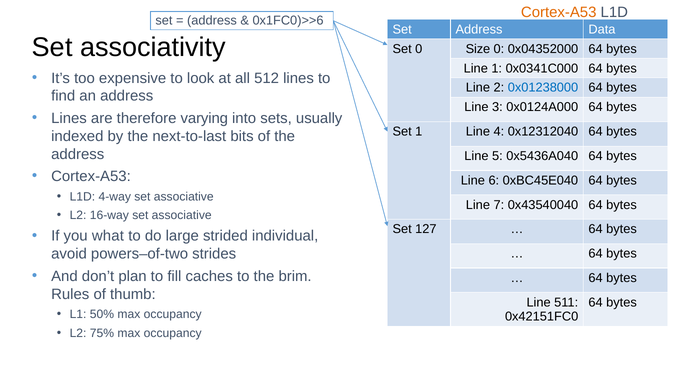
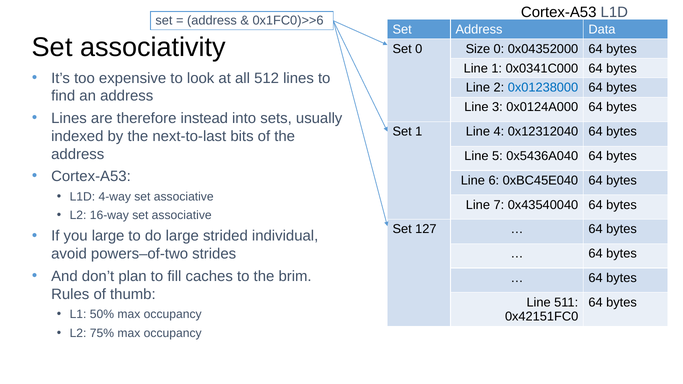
Cortex-A53 colour: orange -> black (559, 12)
varying: varying -> instead (204, 118)
you what: what -> large (108, 236)
